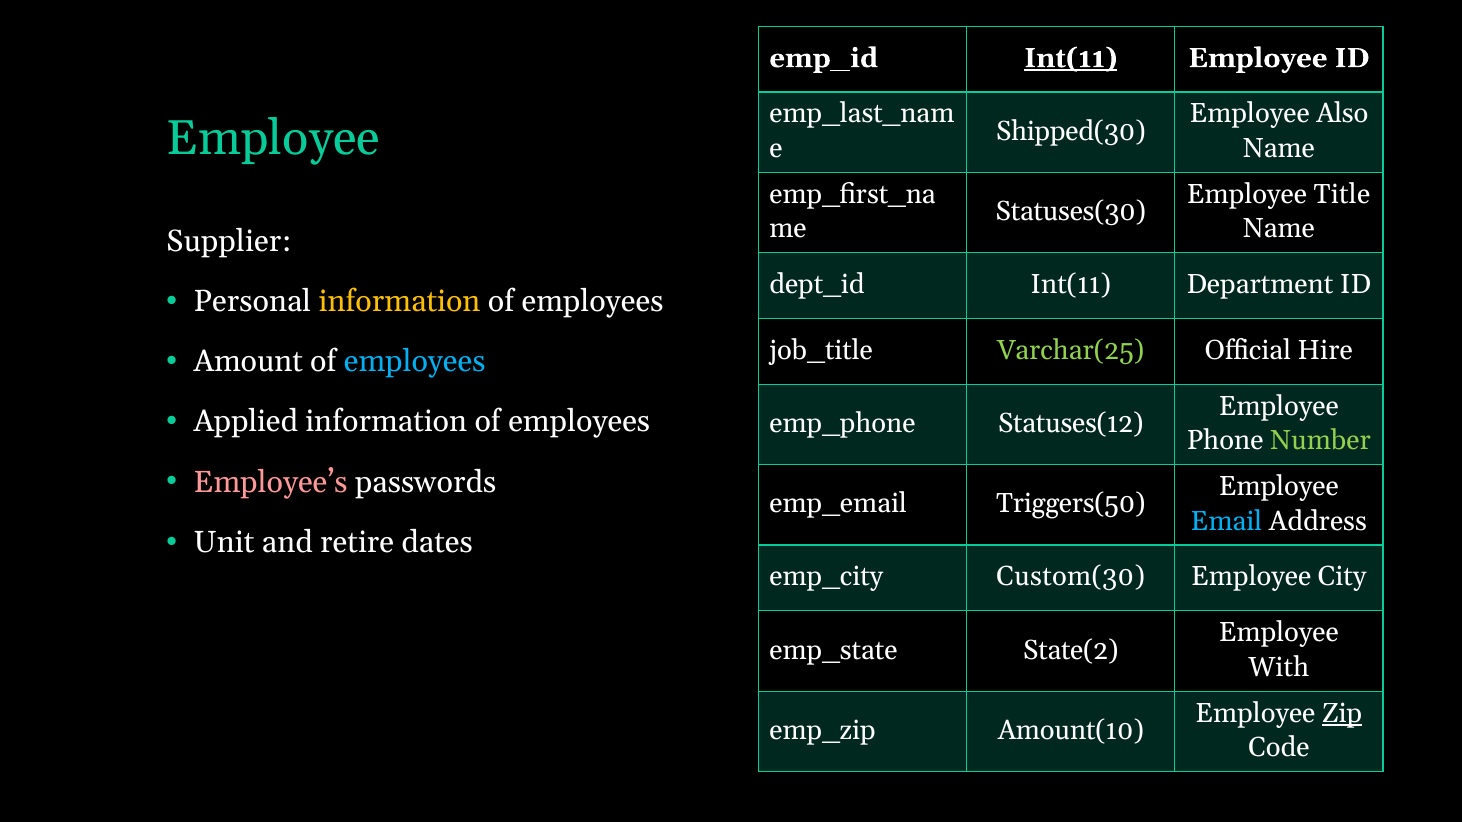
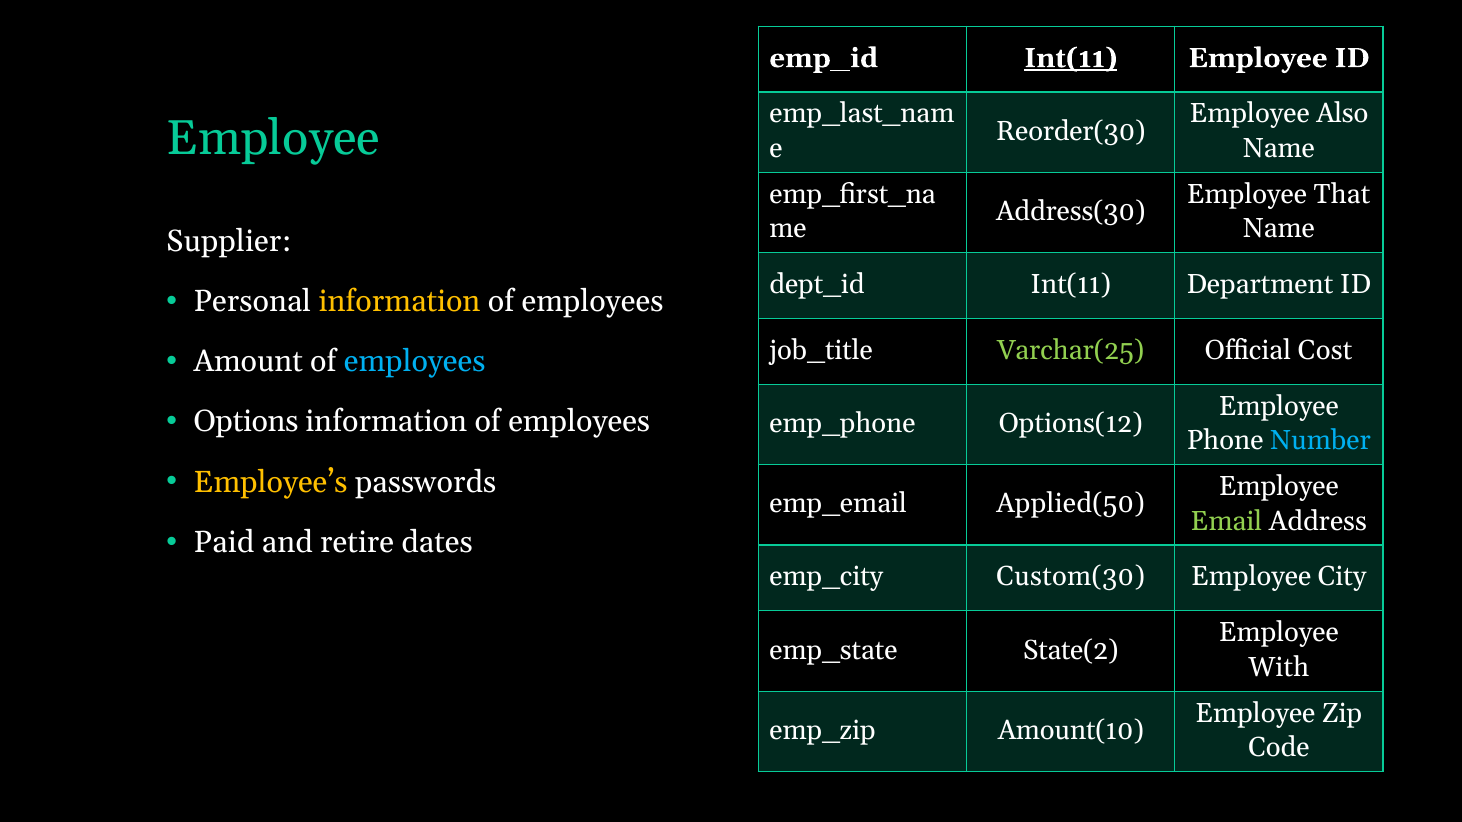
Shipped(30: Shipped(30 -> Reorder(30 (1071, 131)
Title: Title -> That (1342, 194)
Statuses(30: Statuses(30 -> Address(30 (1071, 212)
Hire: Hire -> Cost (1325, 351)
Applied: Applied -> Options (246, 422)
Statuses(12: Statuses(12 -> Options(12 (1071, 424)
Number colour: light green -> light blue (1320, 441)
Employee’s colour: pink -> yellow (271, 482)
Triggers(50: Triggers(50 -> Applied(50 (1071, 504)
Email colour: light blue -> light green (1227, 521)
Unit: Unit -> Paid (224, 543)
Zip underline: present -> none (1342, 713)
